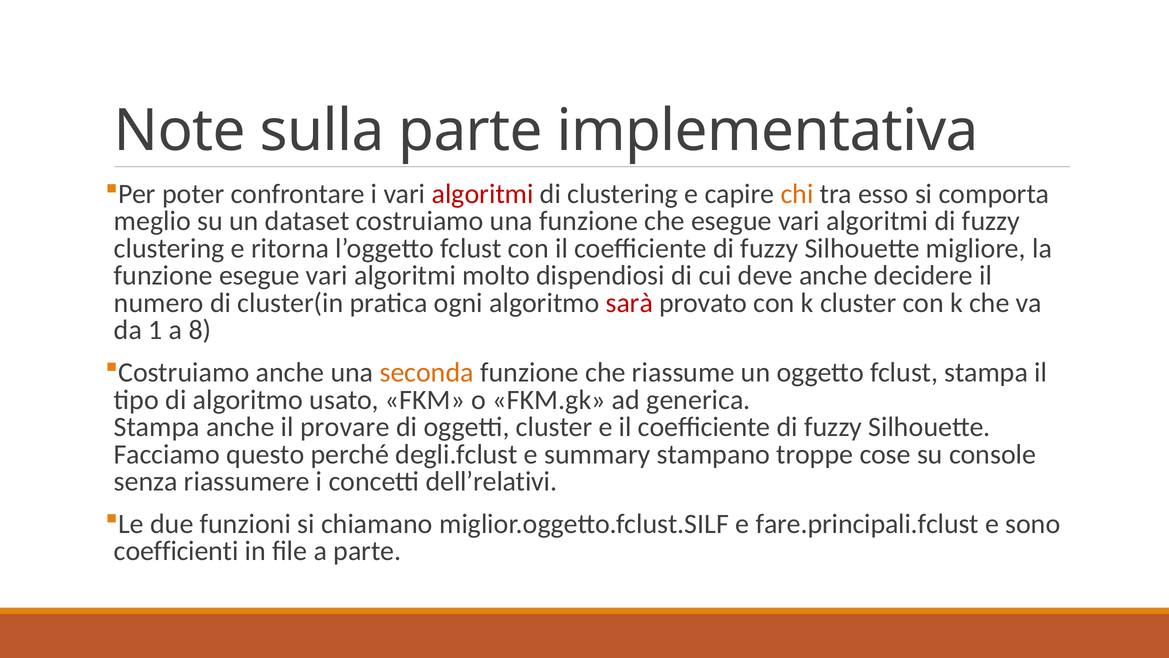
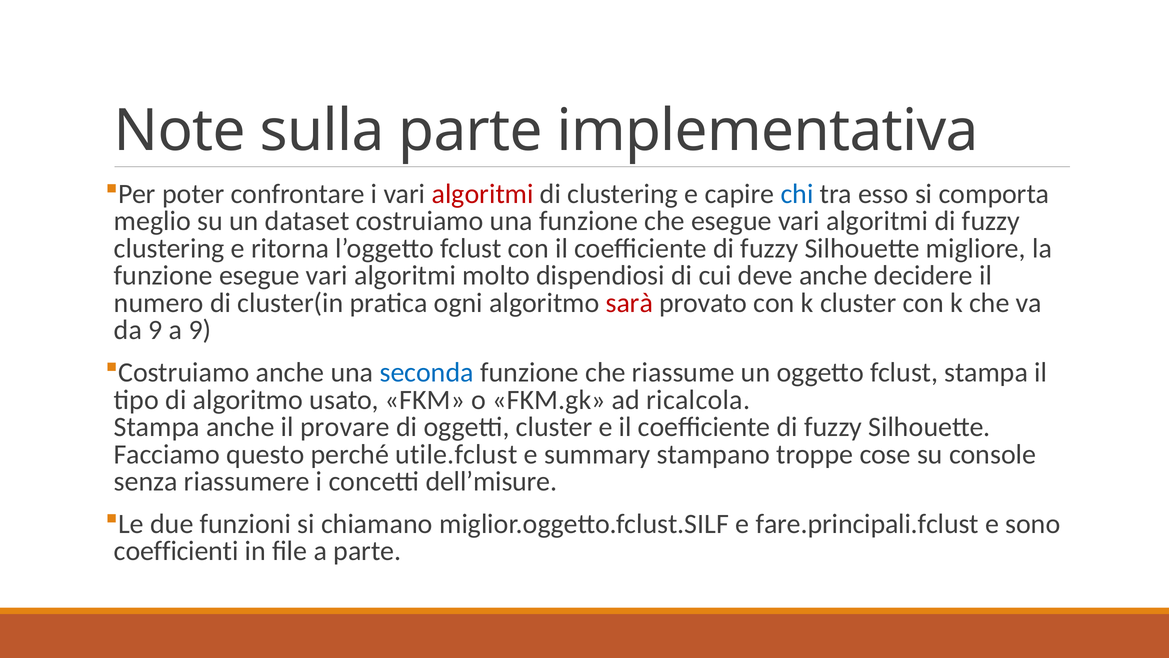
chi colour: orange -> blue (797, 194)
da 1: 1 -> 9 (155, 330)
a 8: 8 -> 9 (200, 330)
seconda colour: orange -> blue (427, 372)
generica: generica -> ricalcola (698, 400)
degli.fclust: degli.fclust -> utile.fclust (456, 454)
dell’relativi: dell’relativi -> dell’misure (491, 481)
